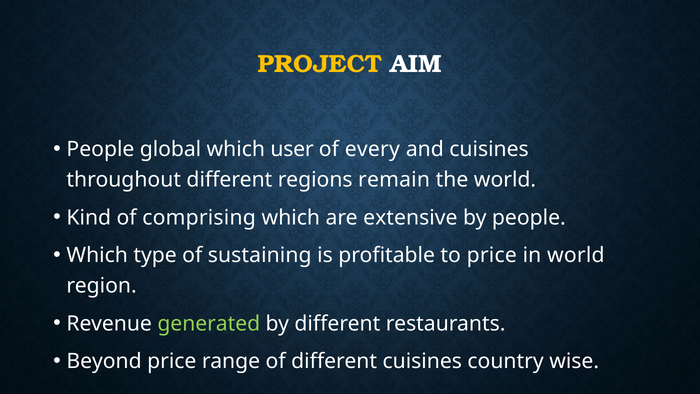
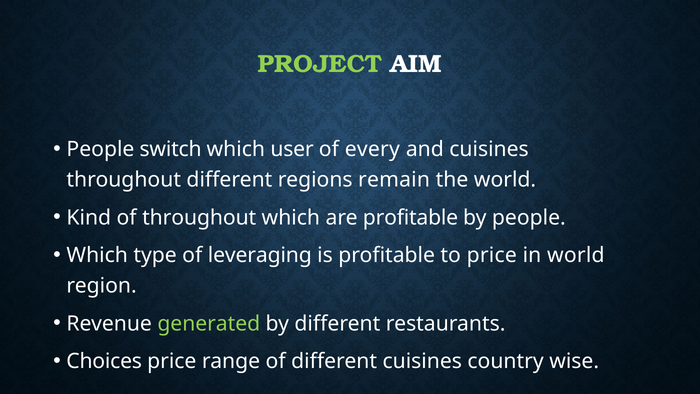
PROJECT colour: yellow -> light green (320, 64)
global: global -> switch (171, 149)
of comprising: comprising -> throughout (199, 218)
are extensive: extensive -> profitable (410, 218)
sustaining: sustaining -> leveraging (260, 255)
Beyond: Beyond -> Choices (104, 361)
